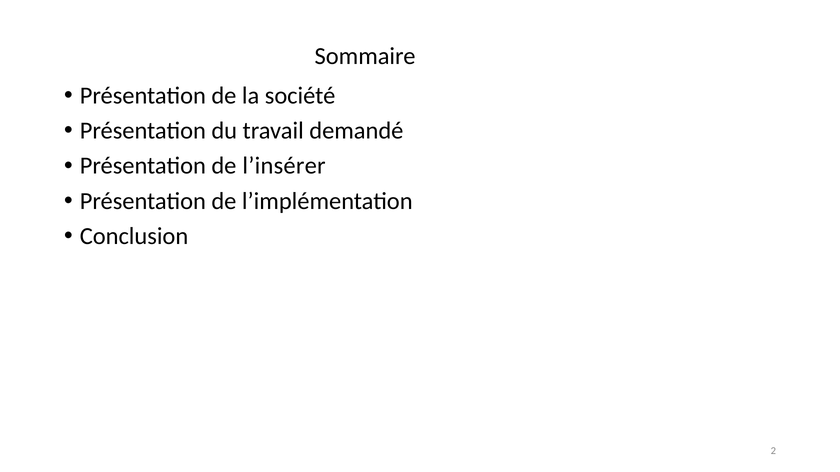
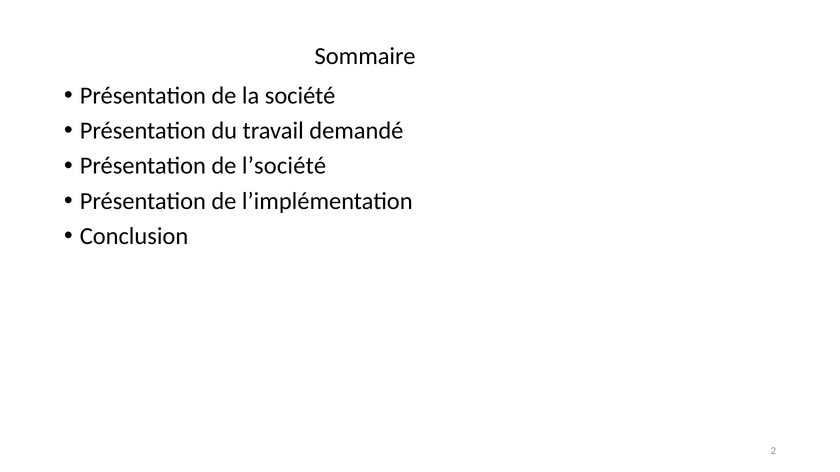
l’insérer: l’insérer -> l’société (284, 166)
